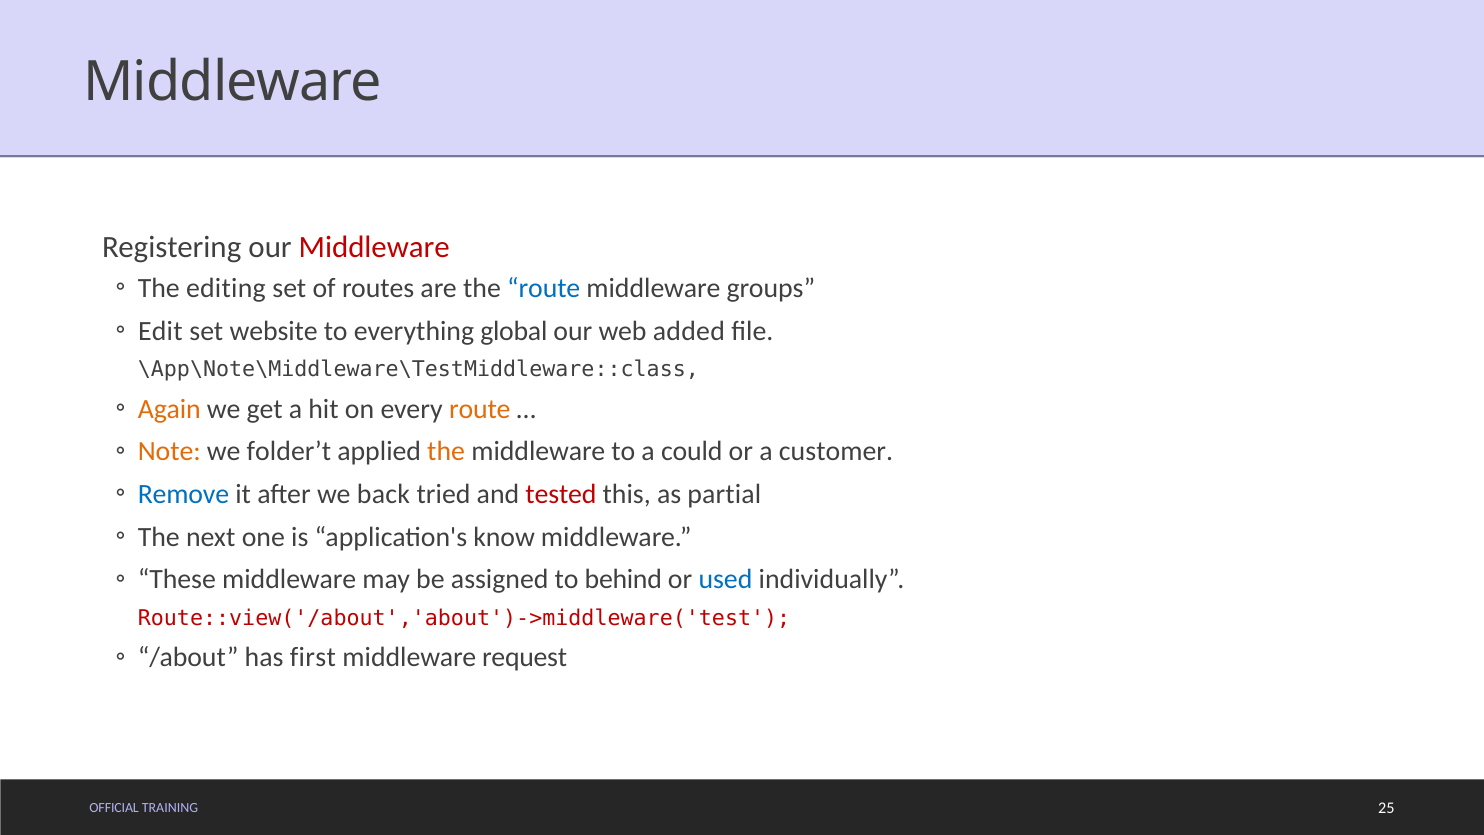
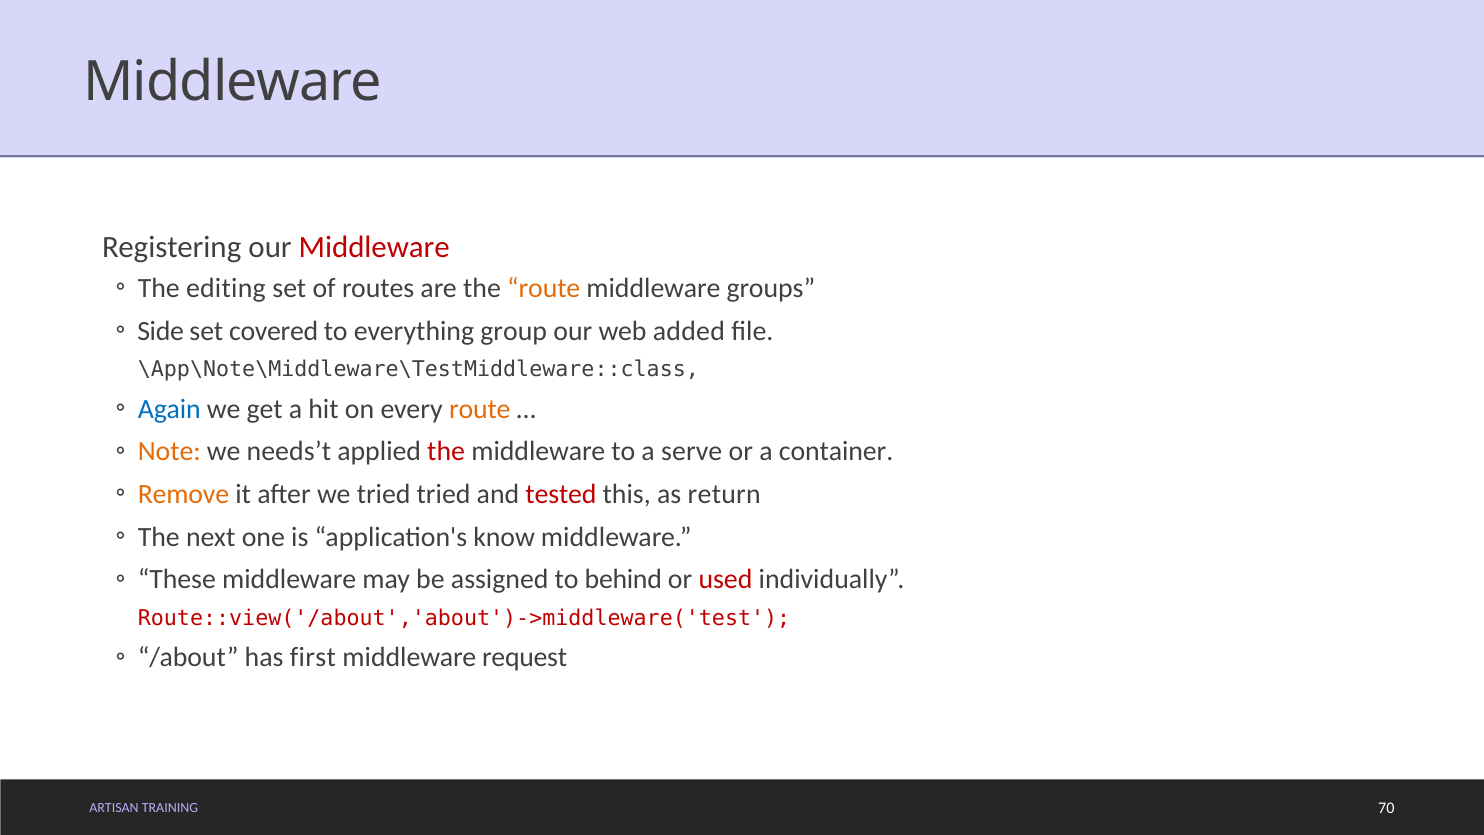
route colour: blue -> orange (544, 288)
Edit: Edit -> Side (161, 331)
website: website -> covered (274, 331)
global: global -> group (514, 331)
Again colour: orange -> blue (169, 409)
folder’t: folder’t -> needs’t (289, 452)
the colour: orange -> red (446, 452)
could: could -> serve (692, 452)
customer: customer -> container (836, 452)
Remove colour: blue -> orange (183, 494)
we back: back -> tried (384, 494)
partial: partial -> return (724, 494)
used colour: blue -> red (725, 580)
OFFICIAL: OFFICIAL -> ARTISAN (114, 808)
25: 25 -> 70 (1386, 808)
